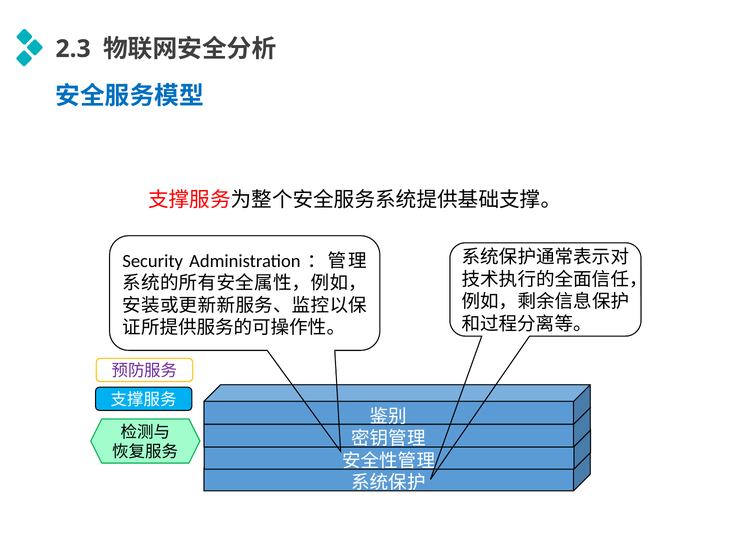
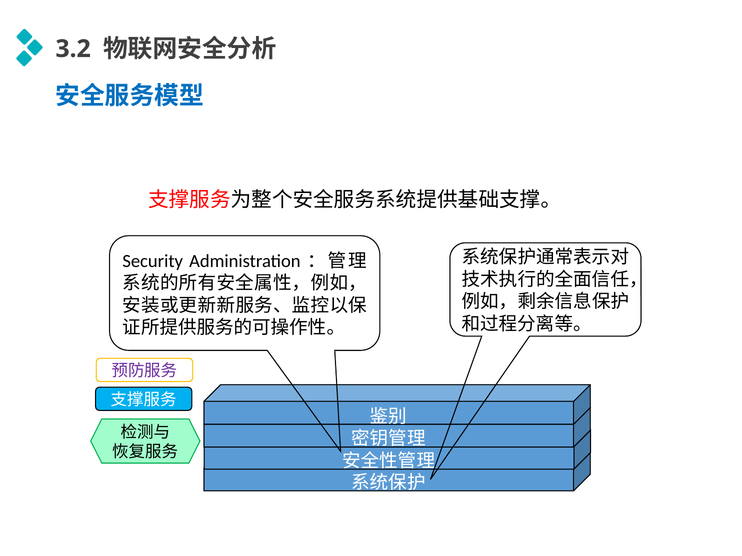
2.3: 2.3 -> 3.2 (73, 49)
